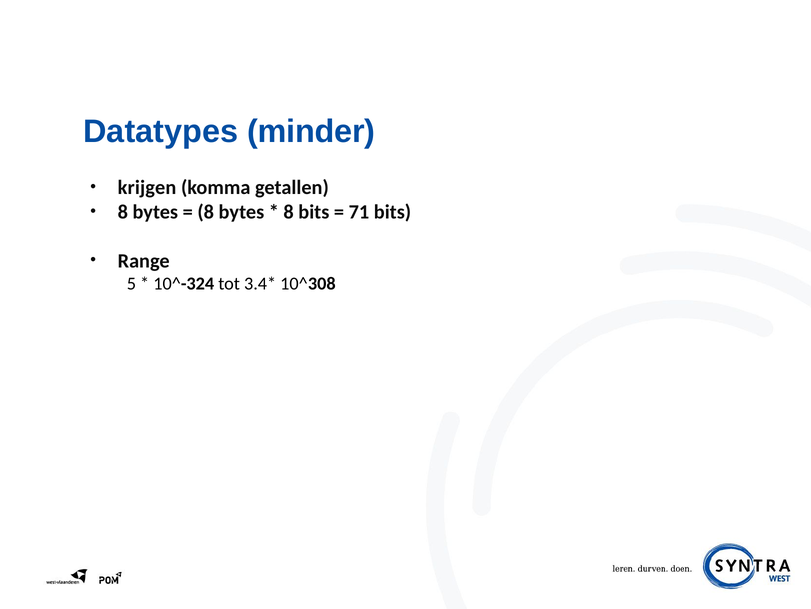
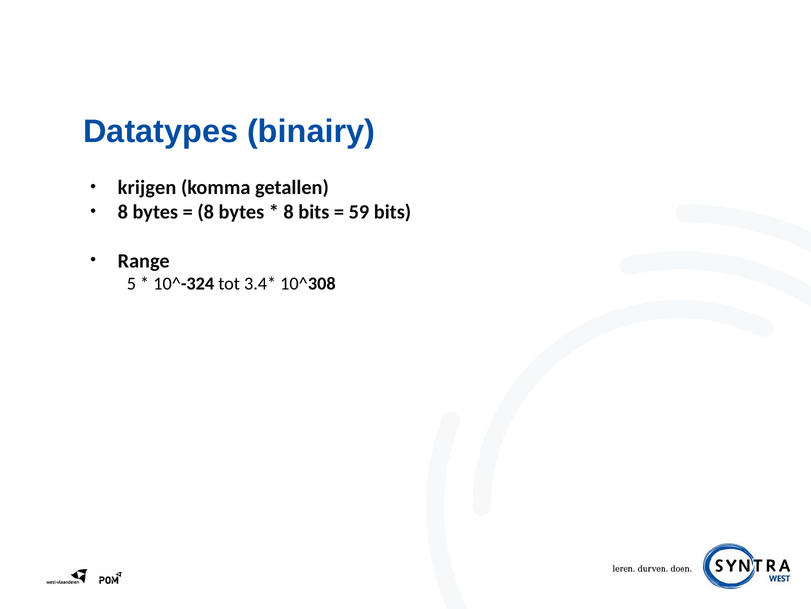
minder: minder -> binairy (311, 131)
71: 71 -> 59 (359, 212)
